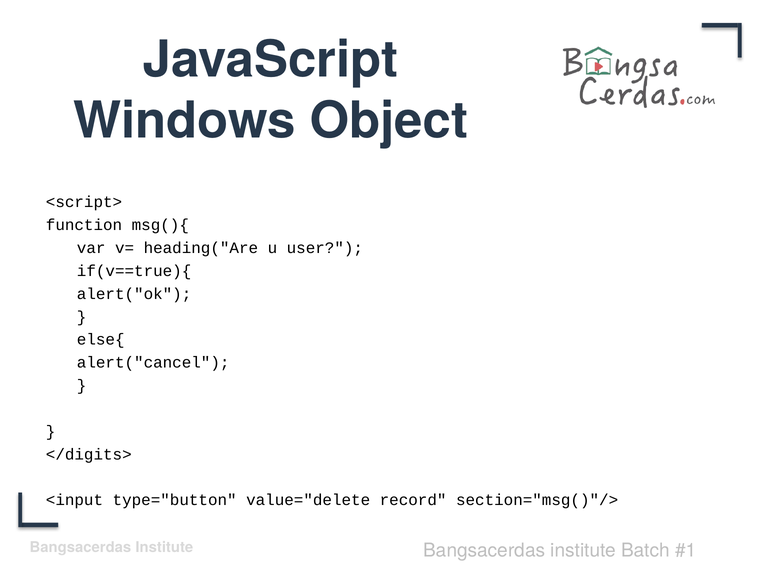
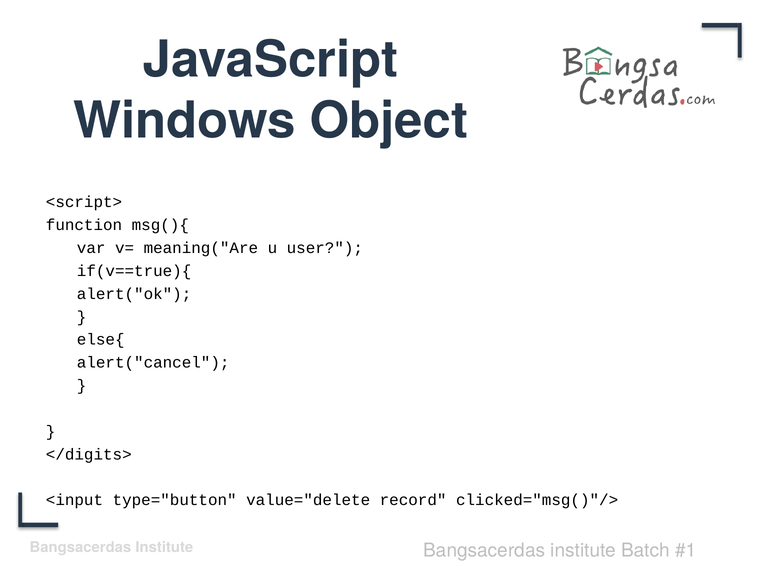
heading("Are: heading("Are -> meaning("Are (201, 248)
section="msg()"/>: section="msg()"/> -> clicked="msg()"/> (537, 500)
